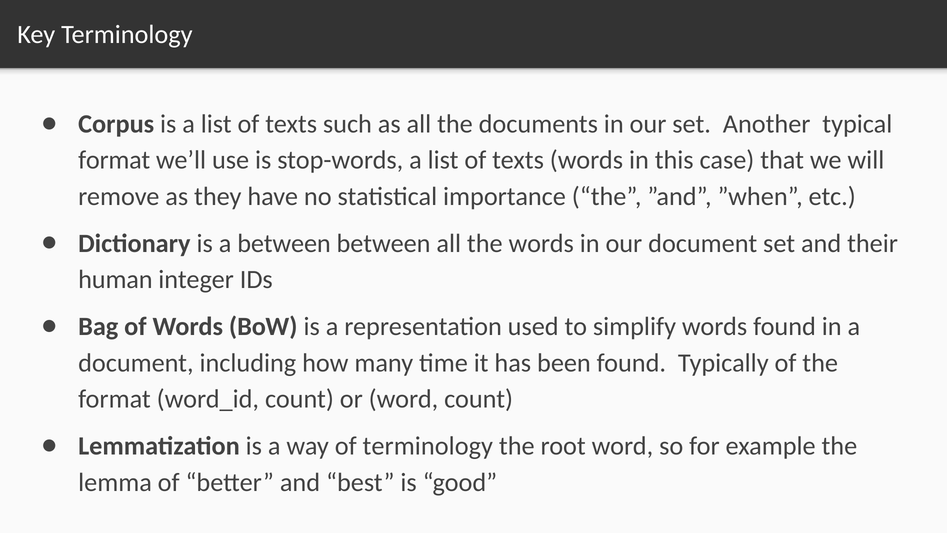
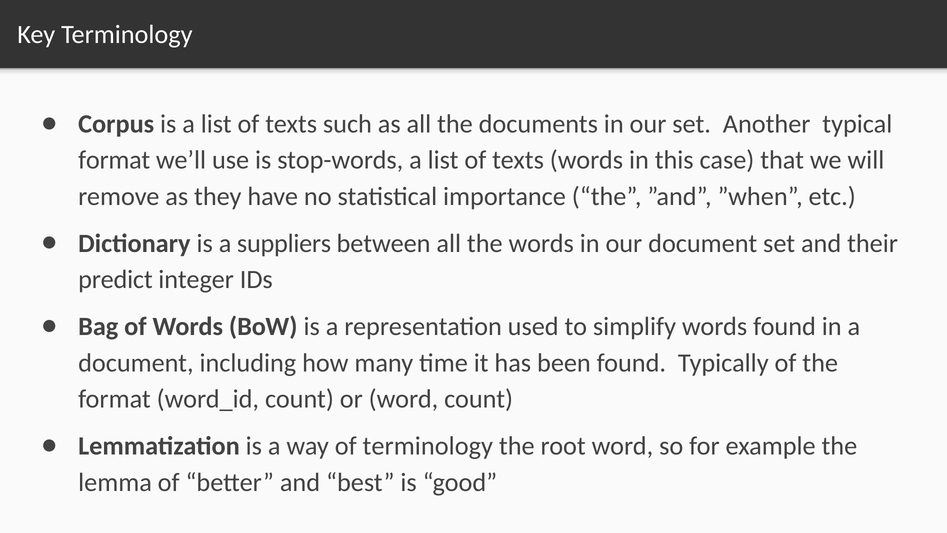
a between: between -> suppliers (284, 243)
human: human -> predict (115, 279)
